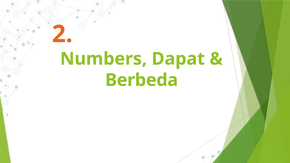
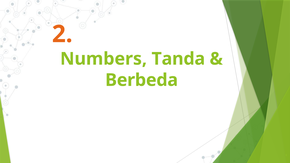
Dapat: Dapat -> Tanda (178, 59)
